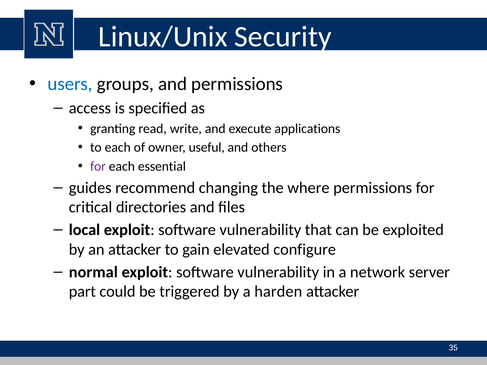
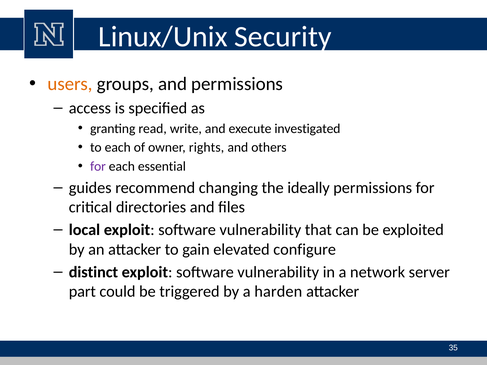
users colour: blue -> orange (70, 84)
applications: applications -> investigated (307, 129)
useful: useful -> rights (207, 148)
where: where -> ideally (309, 188)
normal: normal -> distinct (93, 272)
